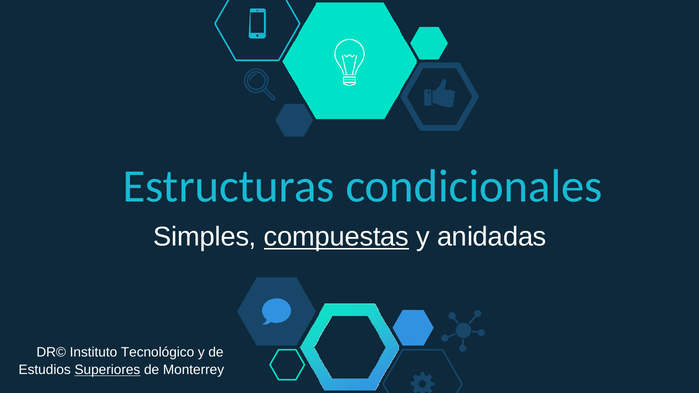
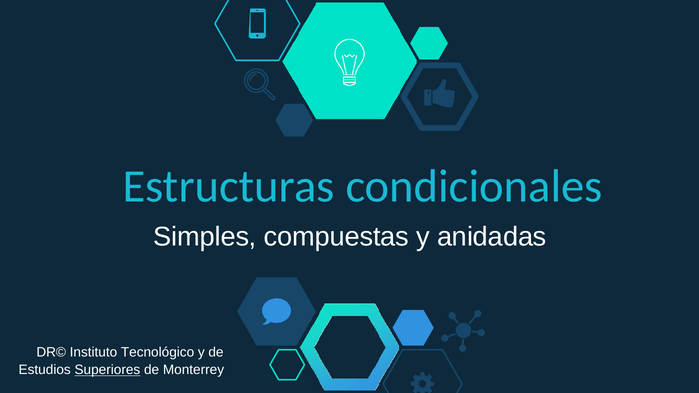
compuestas underline: present -> none (336, 237)
